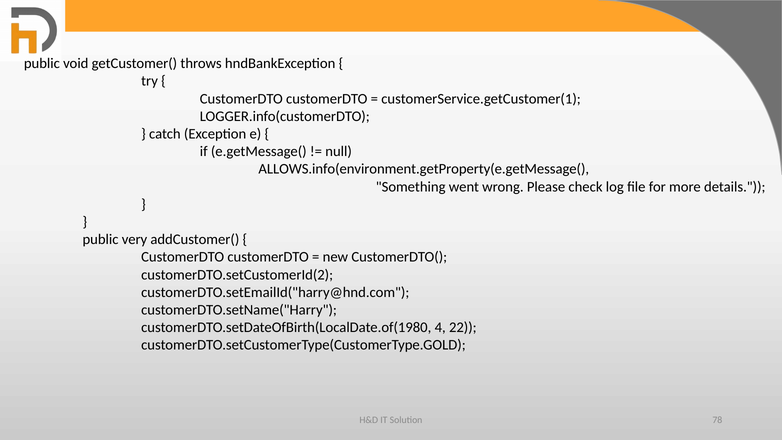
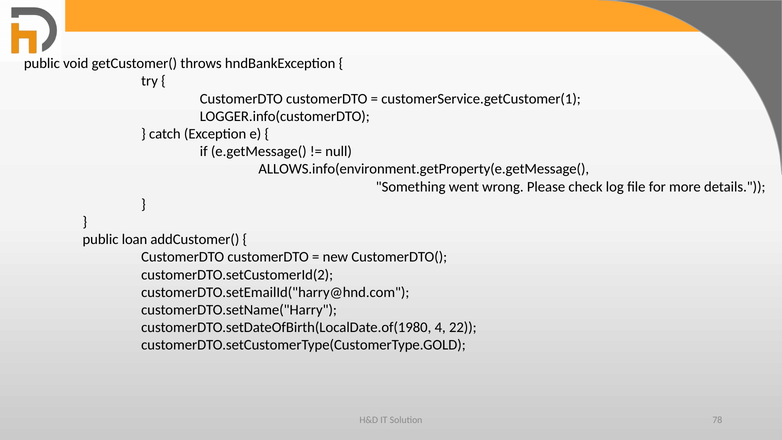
very: very -> loan (135, 239)
